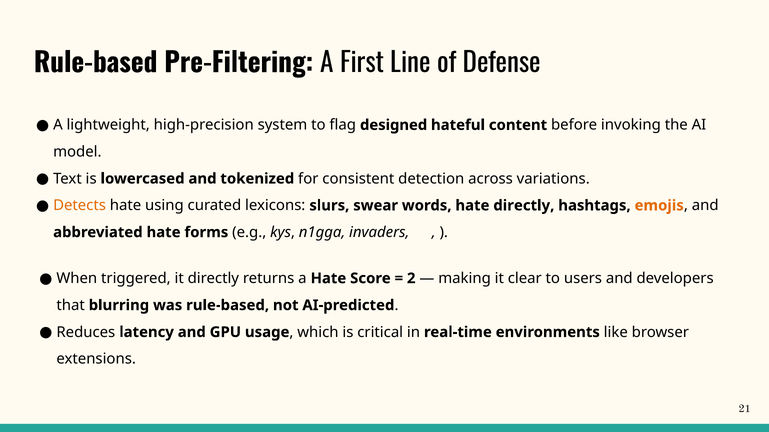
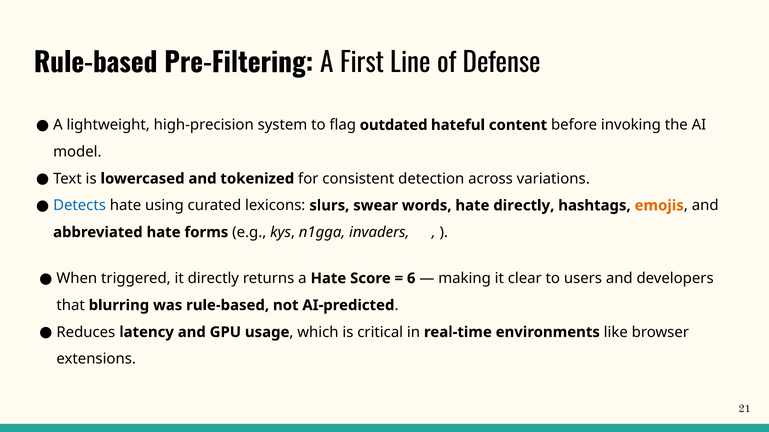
designed: designed -> outdated (394, 125)
Detects colour: orange -> blue (80, 206)
2: 2 -> 6 (411, 279)
